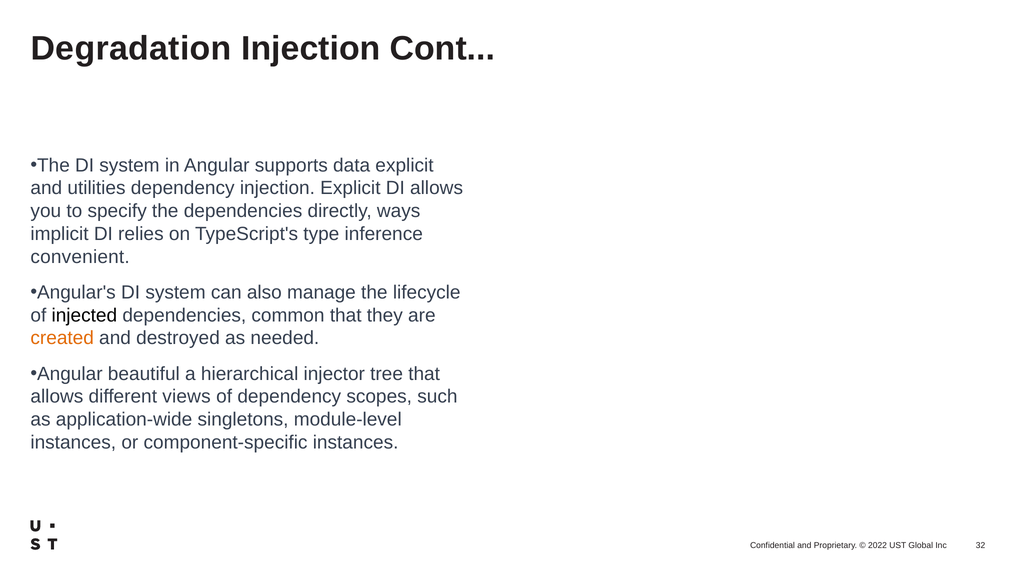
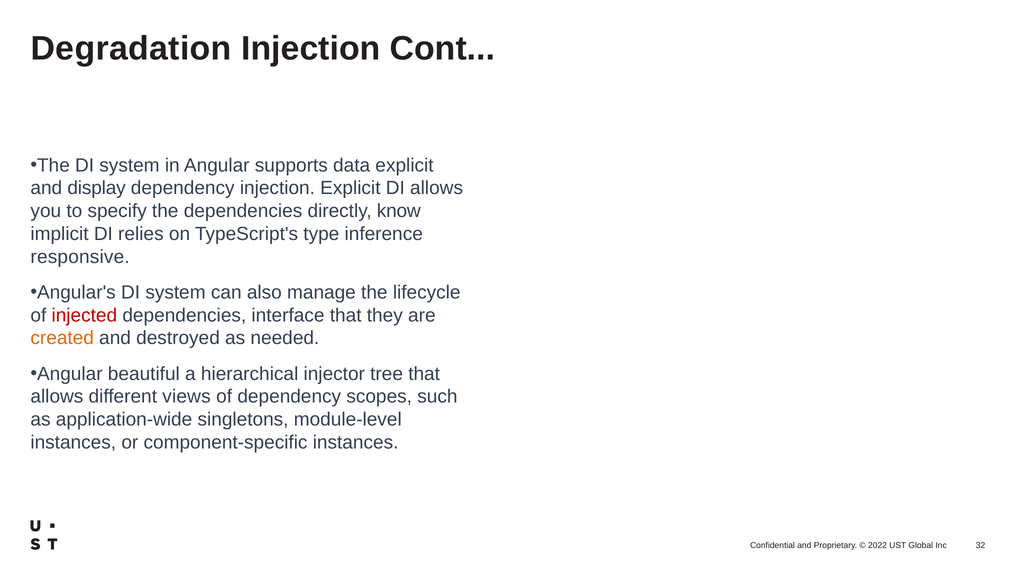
utilities: utilities -> display (97, 188)
ways: ways -> know (399, 211)
convenient: convenient -> responsive (80, 257)
injected colour: black -> red (84, 315)
common: common -> interface (288, 315)
